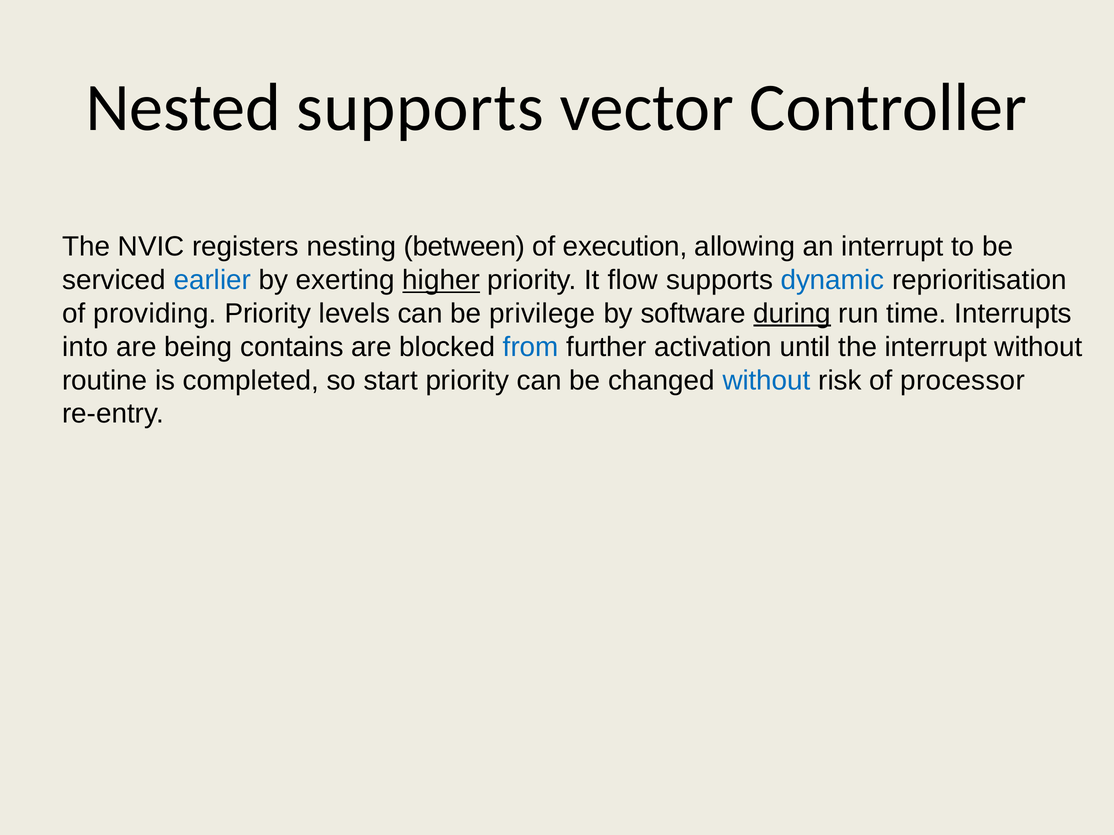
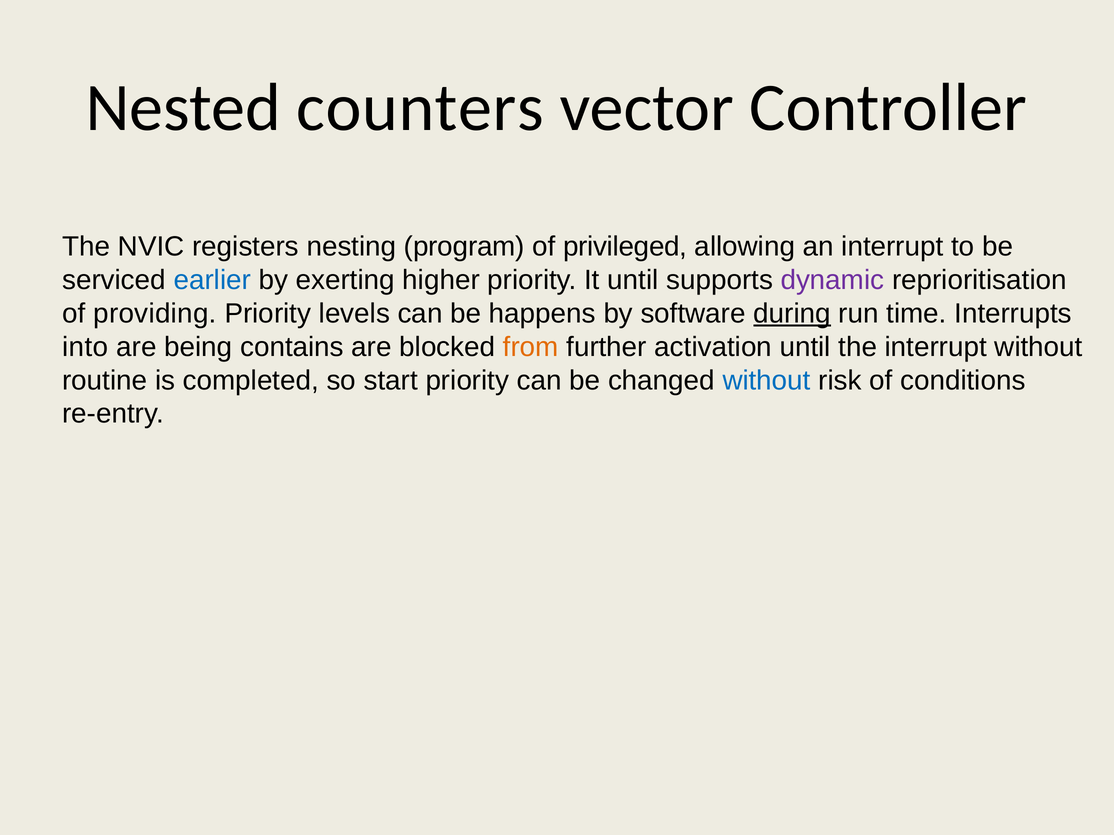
Nested supports: supports -> counters (420, 108)
between: between -> program (464, 247)
execution: execution -> privileged (625, 247)
higher underline: present -> none (441, 280)
It flow: flow -> until (633, 280)
dynamic colour: blue -> purple (832, 280)
privilege: privilege -> happens (542, 314)
from colour: blue -> orange (531, 347)
processor: processor -> conditions (963, 381)
